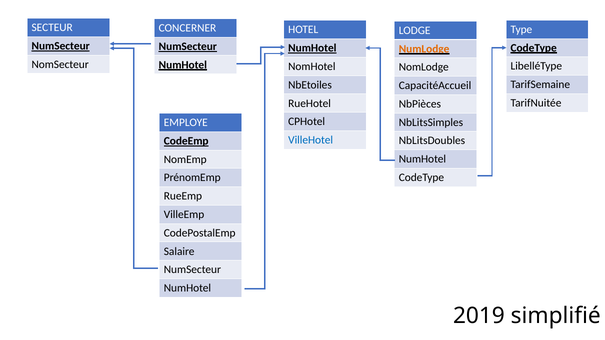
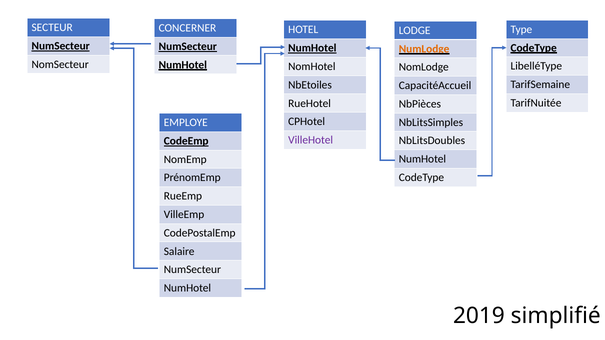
VilleHotel colour: blue -> purple (311, 140)
